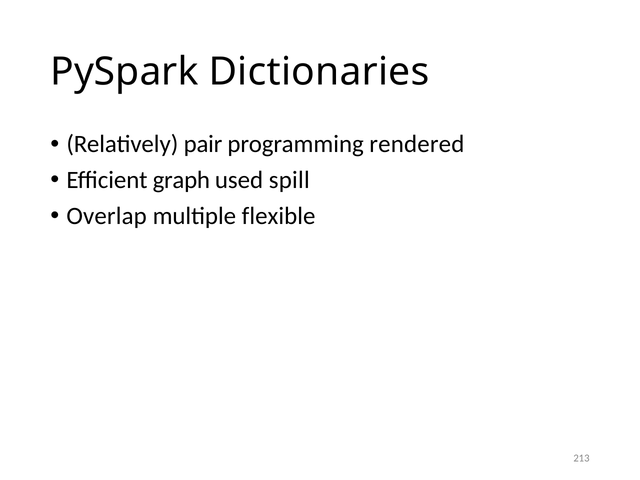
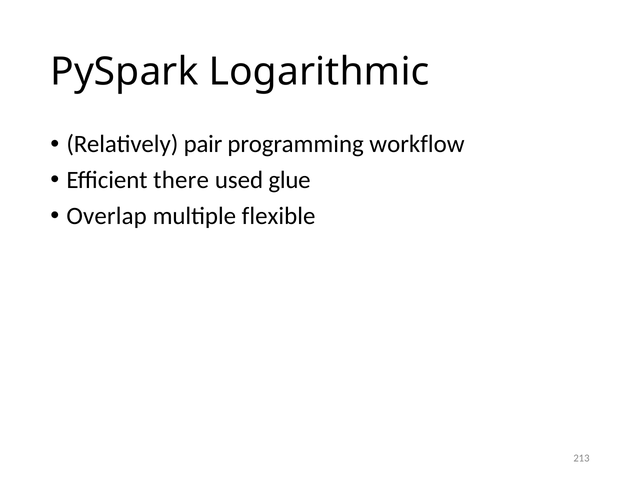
Dictionaries: Dictionaries -> Logarithmic (319, 72)
rendered: rendered -> workflow (417, 144)
graph: graph -> there (181, 180)
spill: spill -> glue (290, 180)
